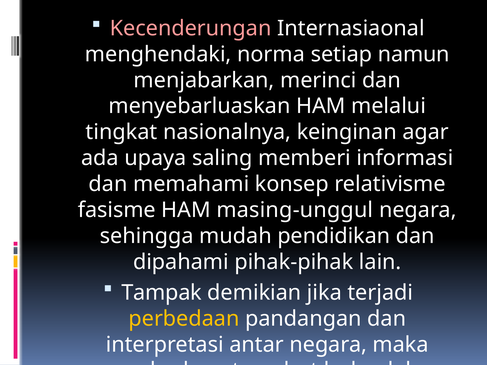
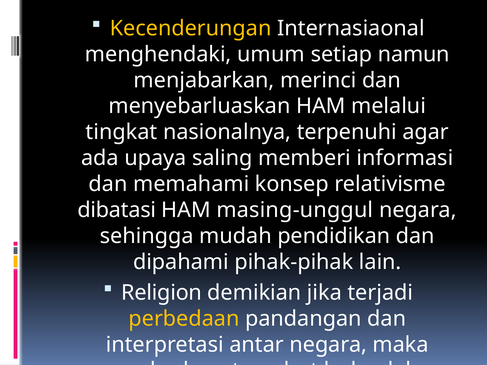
Kecenderungan colour: pink -> yellow (191, 28)
norma: norma -> umum (271, 54)
keinginan: keinginan -> terpenuhi (347, 132)
fasisme: fasisme -> dibatasi (117, 210)
Tampak: Tampak -> Religion (162, 293)
